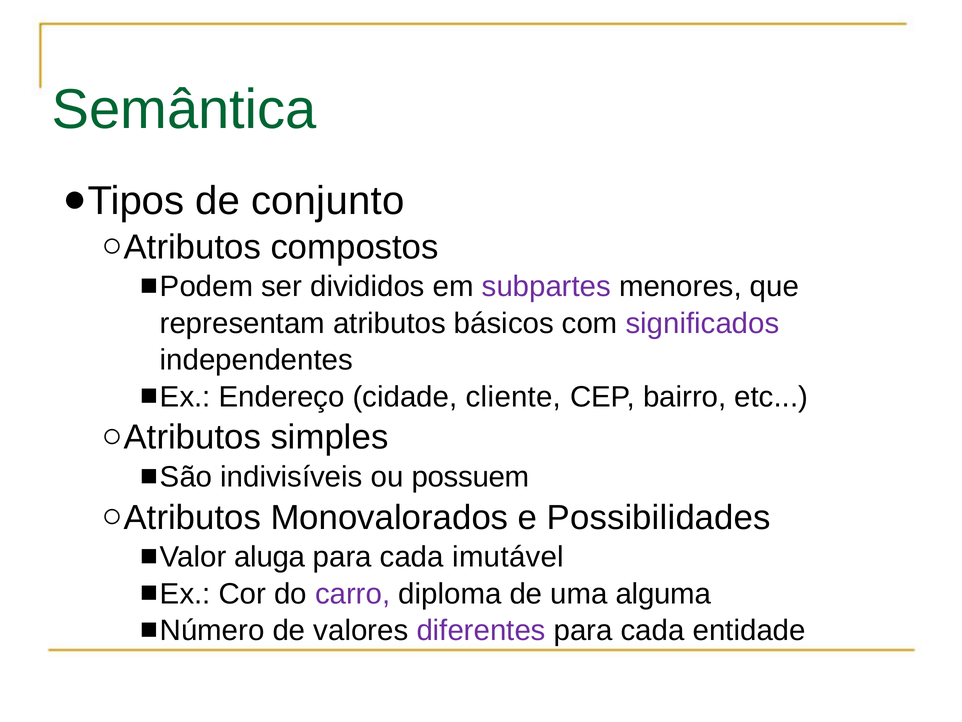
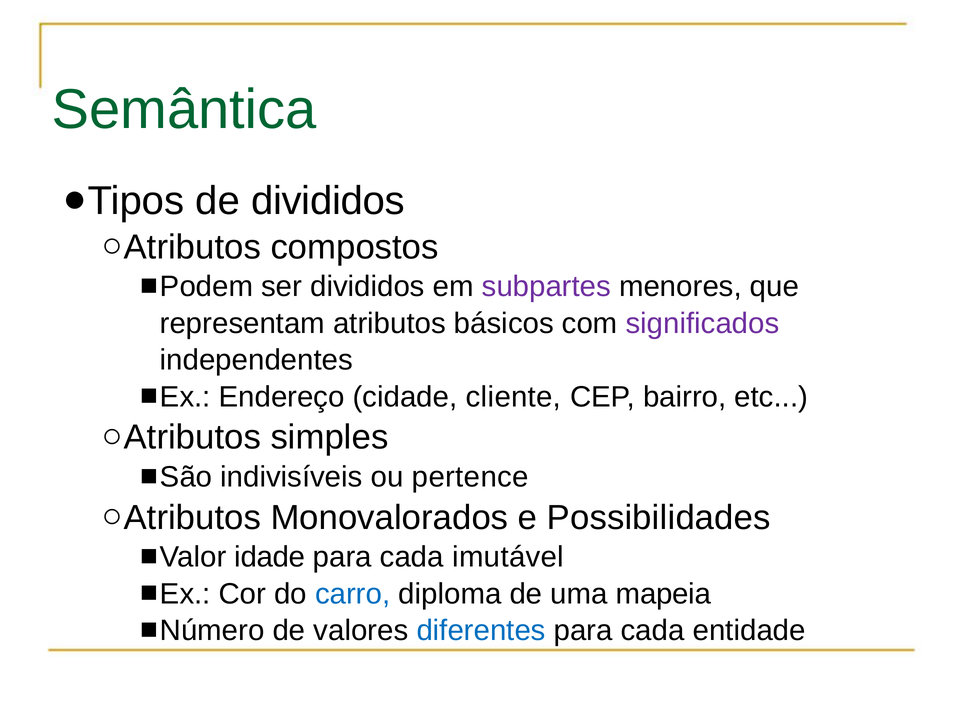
de conjunto: conjunto -> divididos (328, 201)
possuem: possuem -> pertence (470, 477)
aluga: aluga -> idade (270, 557)
carro colour: purple -> blue (353, 593)
alguma: alguma -> mapeia (663, 593)
diferentes colour: purple -> blue (481, 630)
